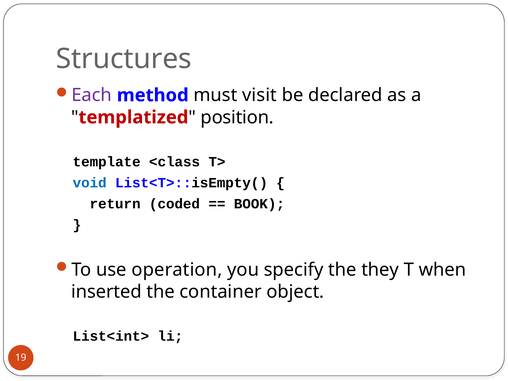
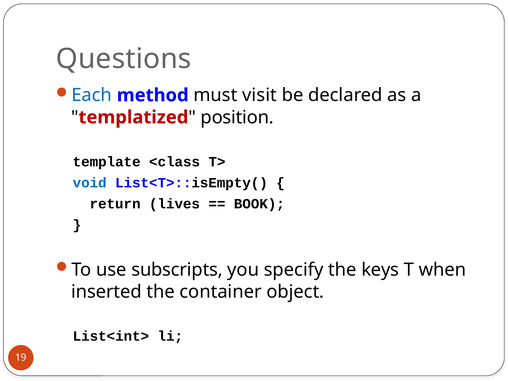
Structures: Structures -> Questions (124, 59)
Each colour: purple -> blue (92, 95)
coded: coded -> lives (175, 204)
operation: operation -> subscripts (177, 270)
they: they -> keys (380, 270)
